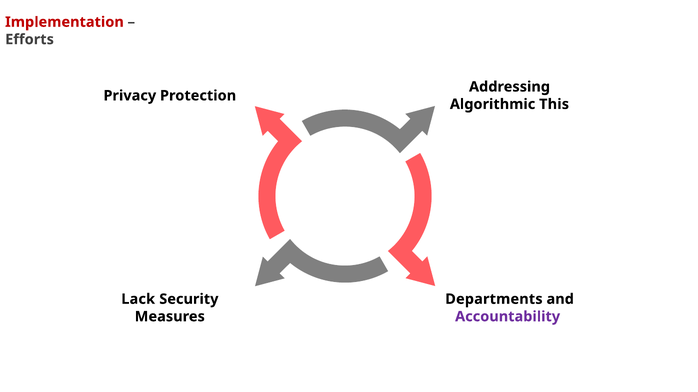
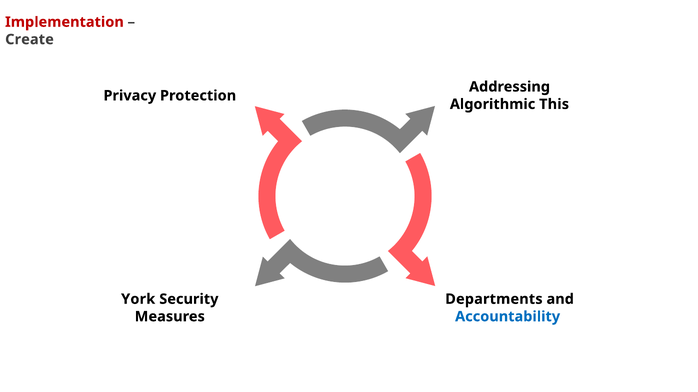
Efforts: Efforts -> Create (29, 40)
Lack: Lack -> York (138, 300)
Accountability colour: purple -> blue (508, 317)
